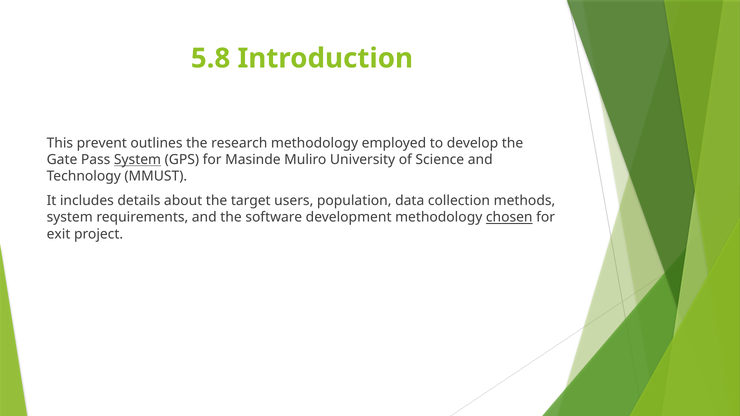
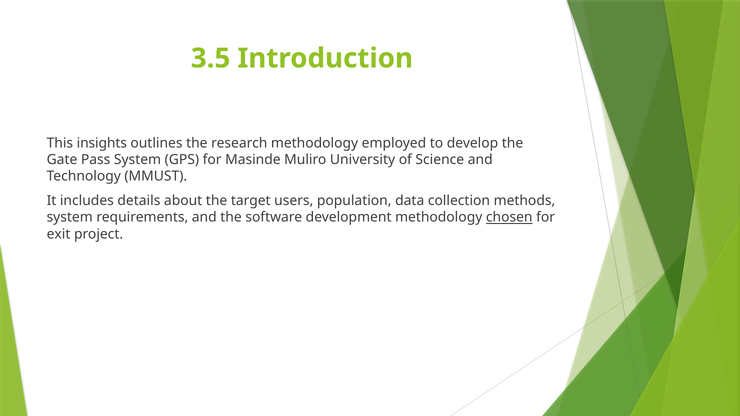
5.8: 5.8 -> 3.5 (211, 58)
prevent: prevent -> insights (102, 143)
System underline: present -> none (138, 160)
